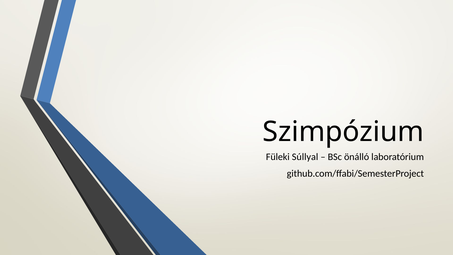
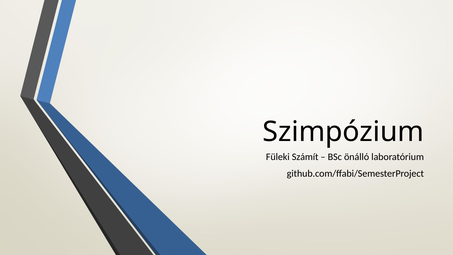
Súllyal: Súllyal -> Számít (305, 157)
